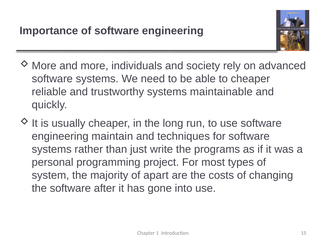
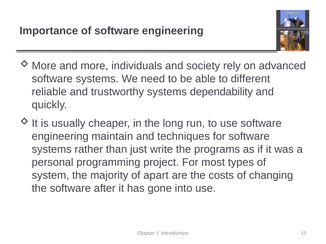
to cheaper: cheaper -> different (250, 79)
maintainable: maintainable -> dependability (221, 92)
